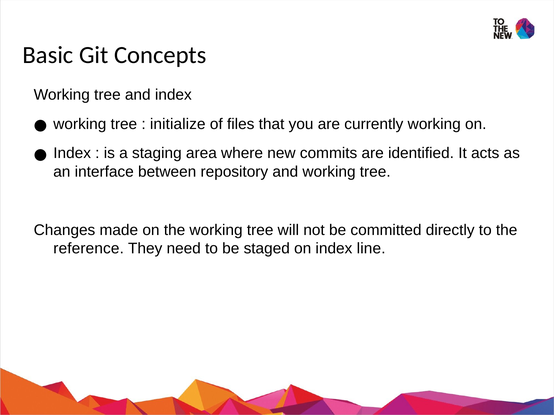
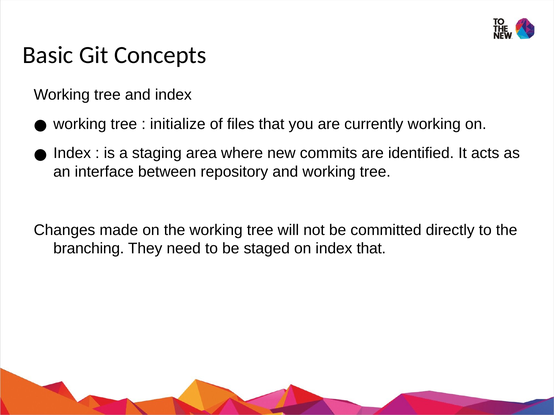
reference: reference -> branching (89, 249)
index line: line -> that (371, 249)
